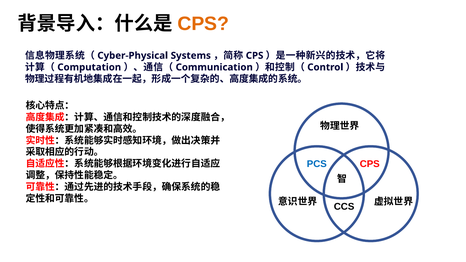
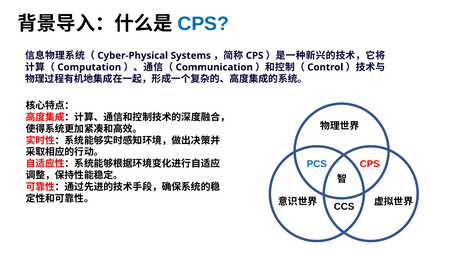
CPS colour: orange -> blue (203, 24)
